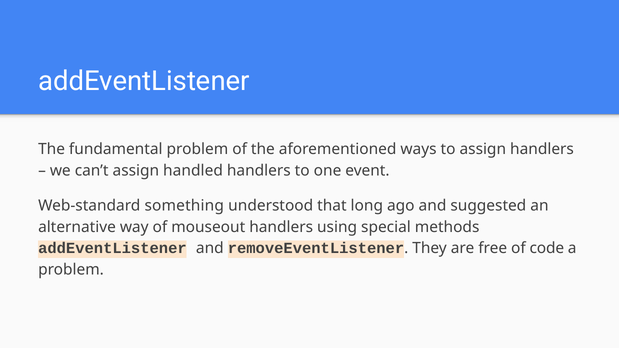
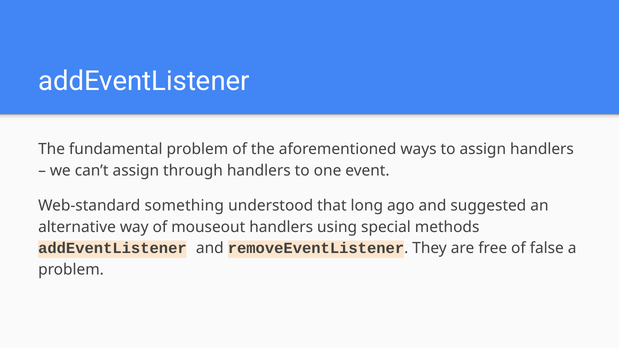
handled: handled -> through (193, 171)
code: code -> false (547, 248)
